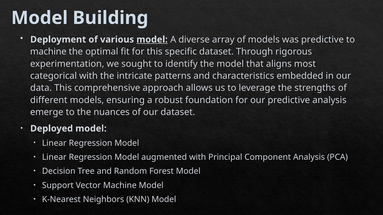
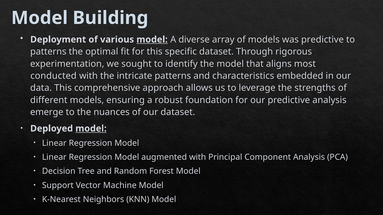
machine: machine -> patterns (48, 52)
categorical: categorical -> conducted (53, 76)
model underline: none -> present (91, 129)
